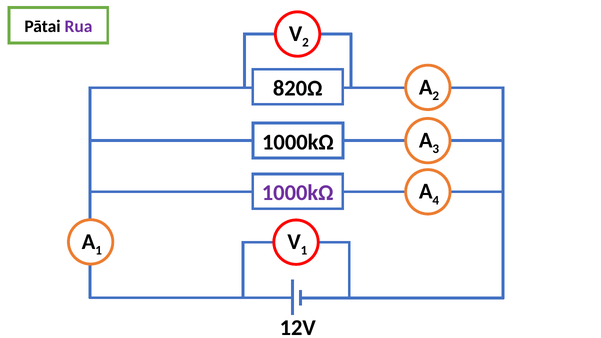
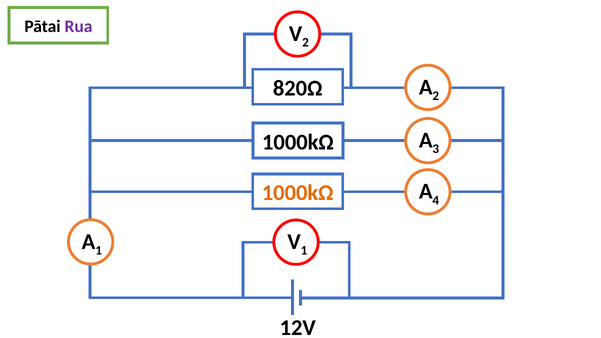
1000kΩ colour: purple -> orange (298, 193)
